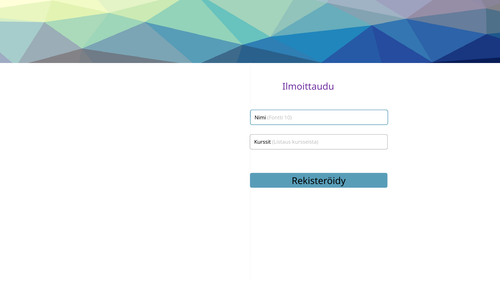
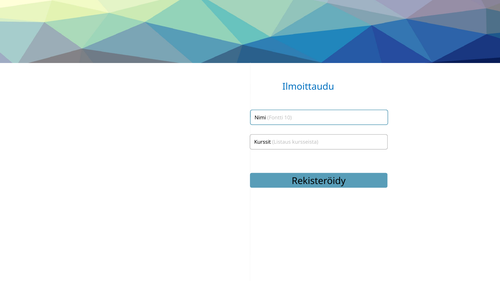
Ilmoittaudu colour: purple -> blue (308, 87)
